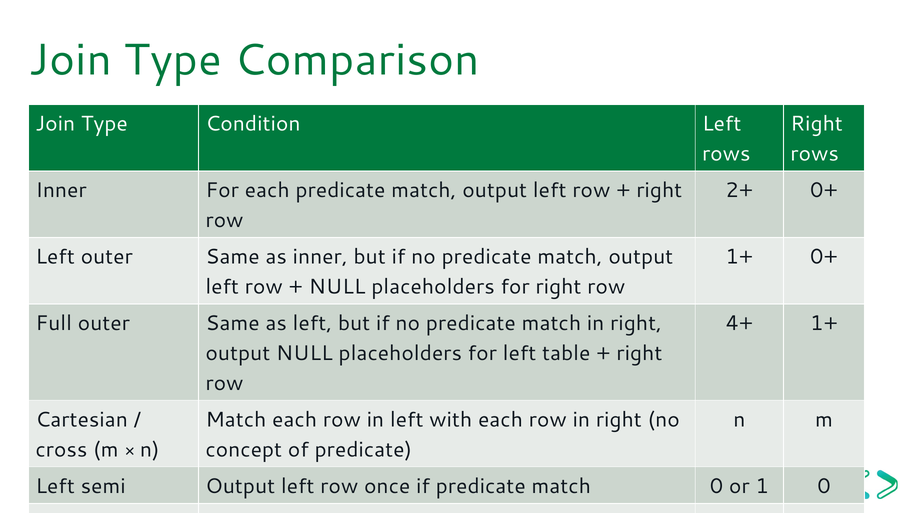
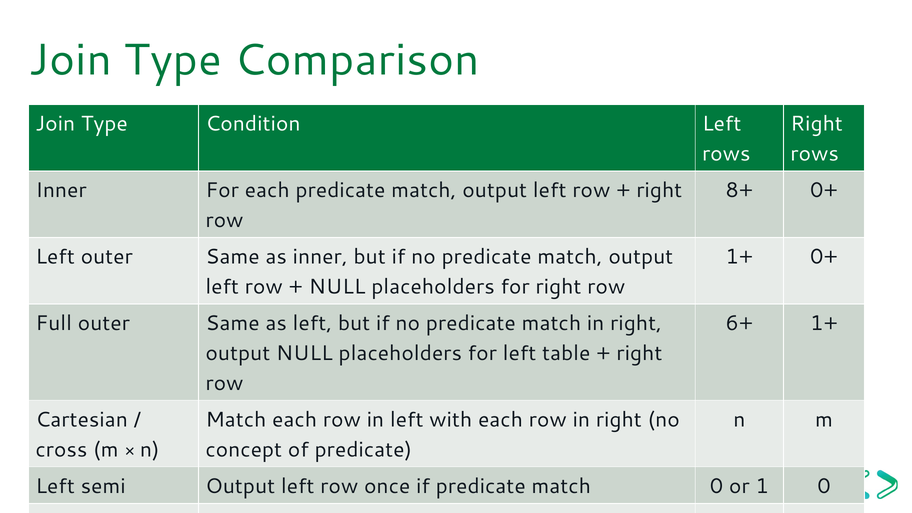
2+: 2+ -> 8+ (739, 191)
4+: 4+ -> 6+ (739, 323)
